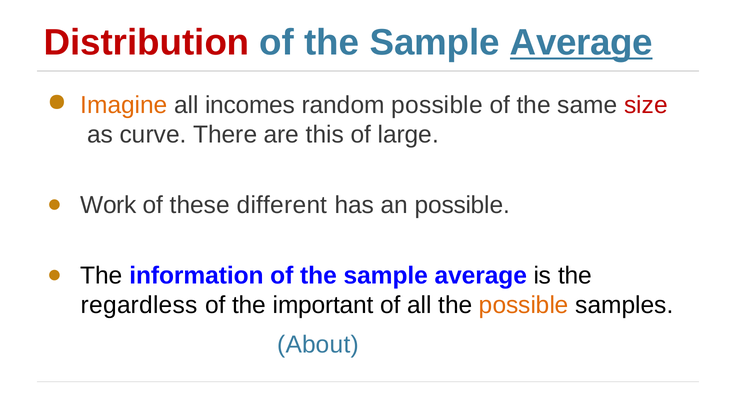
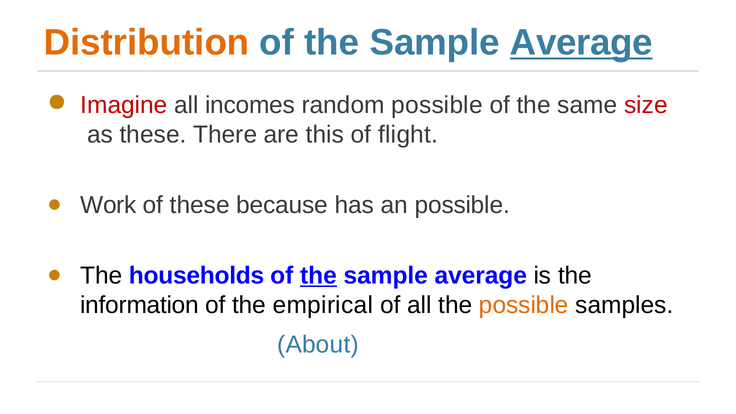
Distribution colour: red -> orange (147, 43)
Imagine colour: orange -> red (124, 105)
as curve: curve -> these (153, 135)
large: large -> flight (408, 135)
different: different -> because (282, 205)
information: information -> households (197, 276)
the underline: none -> present (318, 276)
regardless: regardless -> information (140, 305)
important: important -> empirical (323, 305)
